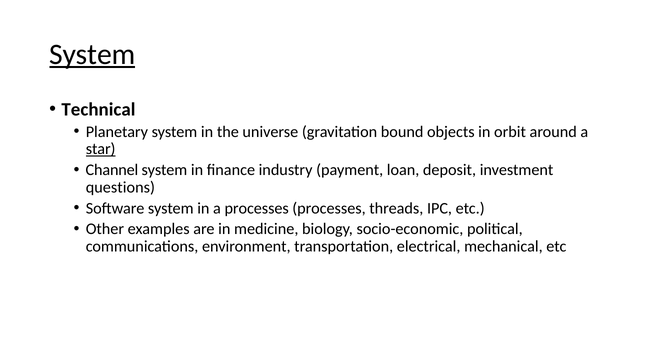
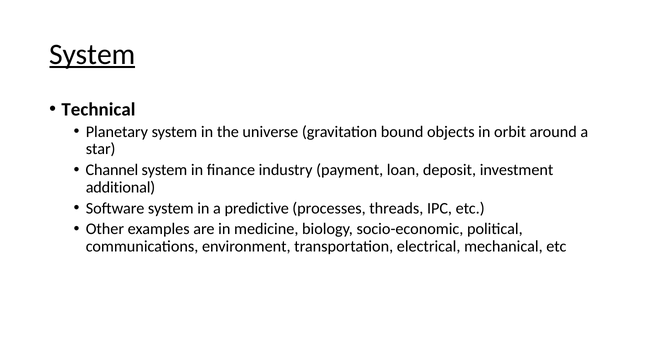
star underline: present -> none (101, 149)
questions: questions -> additional (120, 188)
a processes: processes -> predictive (257, 209)
